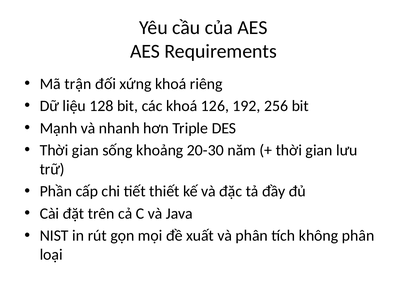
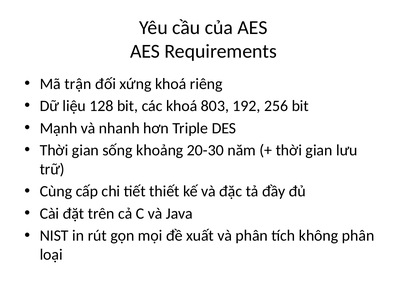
126: 126 -> 803 (215, 106)
Phần: Phần -> Cùng (56, 192)
